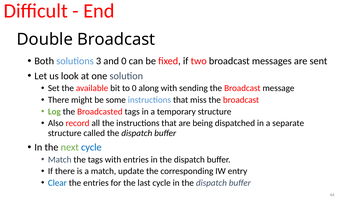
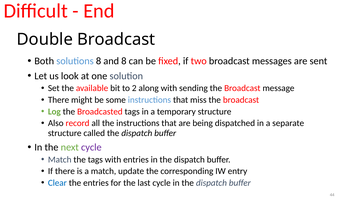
solutions 3: 3 -> 8 (99, 61)
and 0: 0 -> 8 (124, 61)
to 0: 0 -> 2 (134, 88)
cycle colour: blue -> purple (91, 147)
